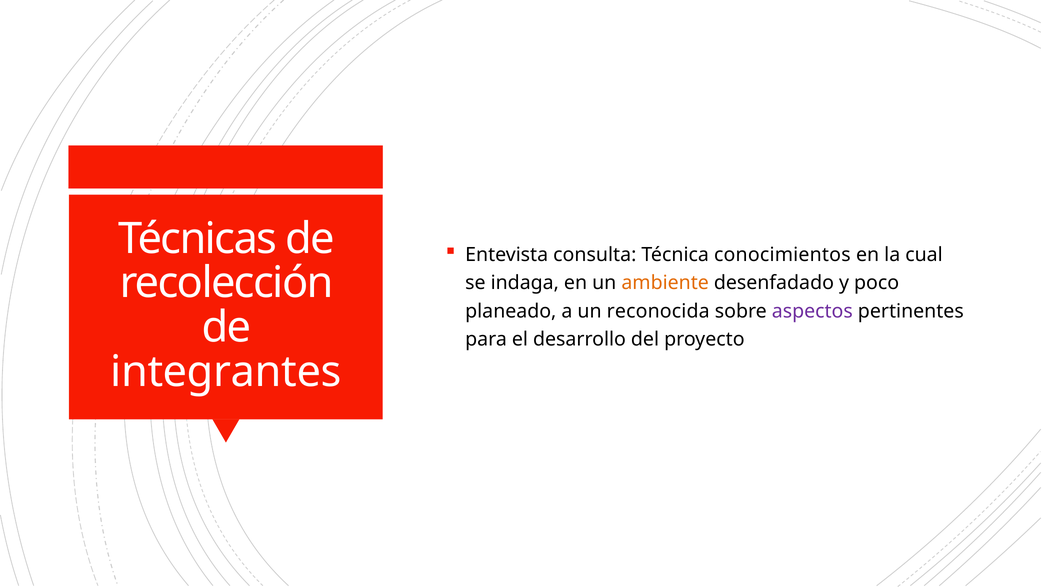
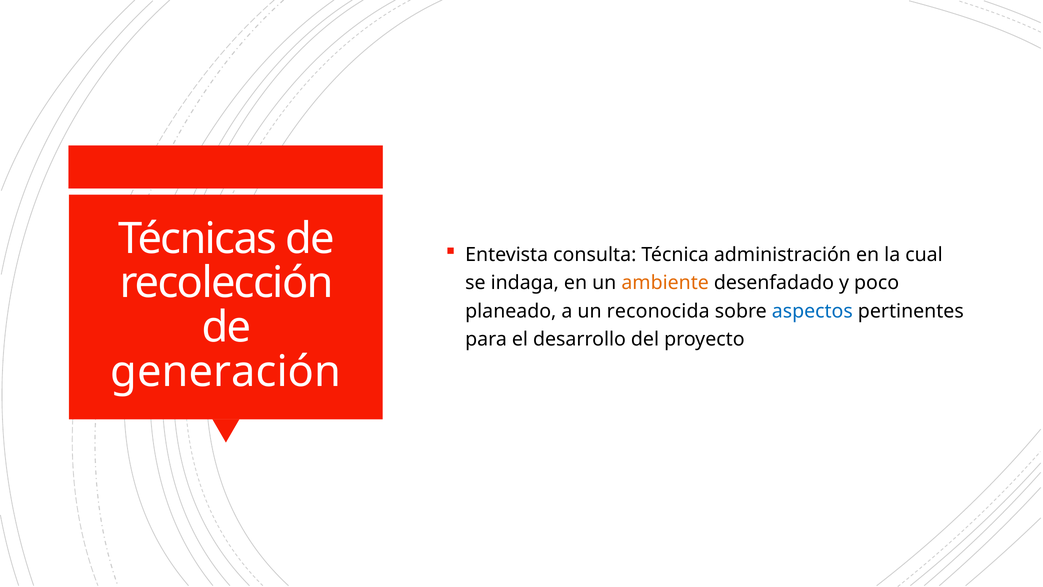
conocimientos: conocimientos -> administración (782, 255)
aspectos colour: purple -> blue (812, 311)
integrantes: integrantes -> generación (226, 372)
